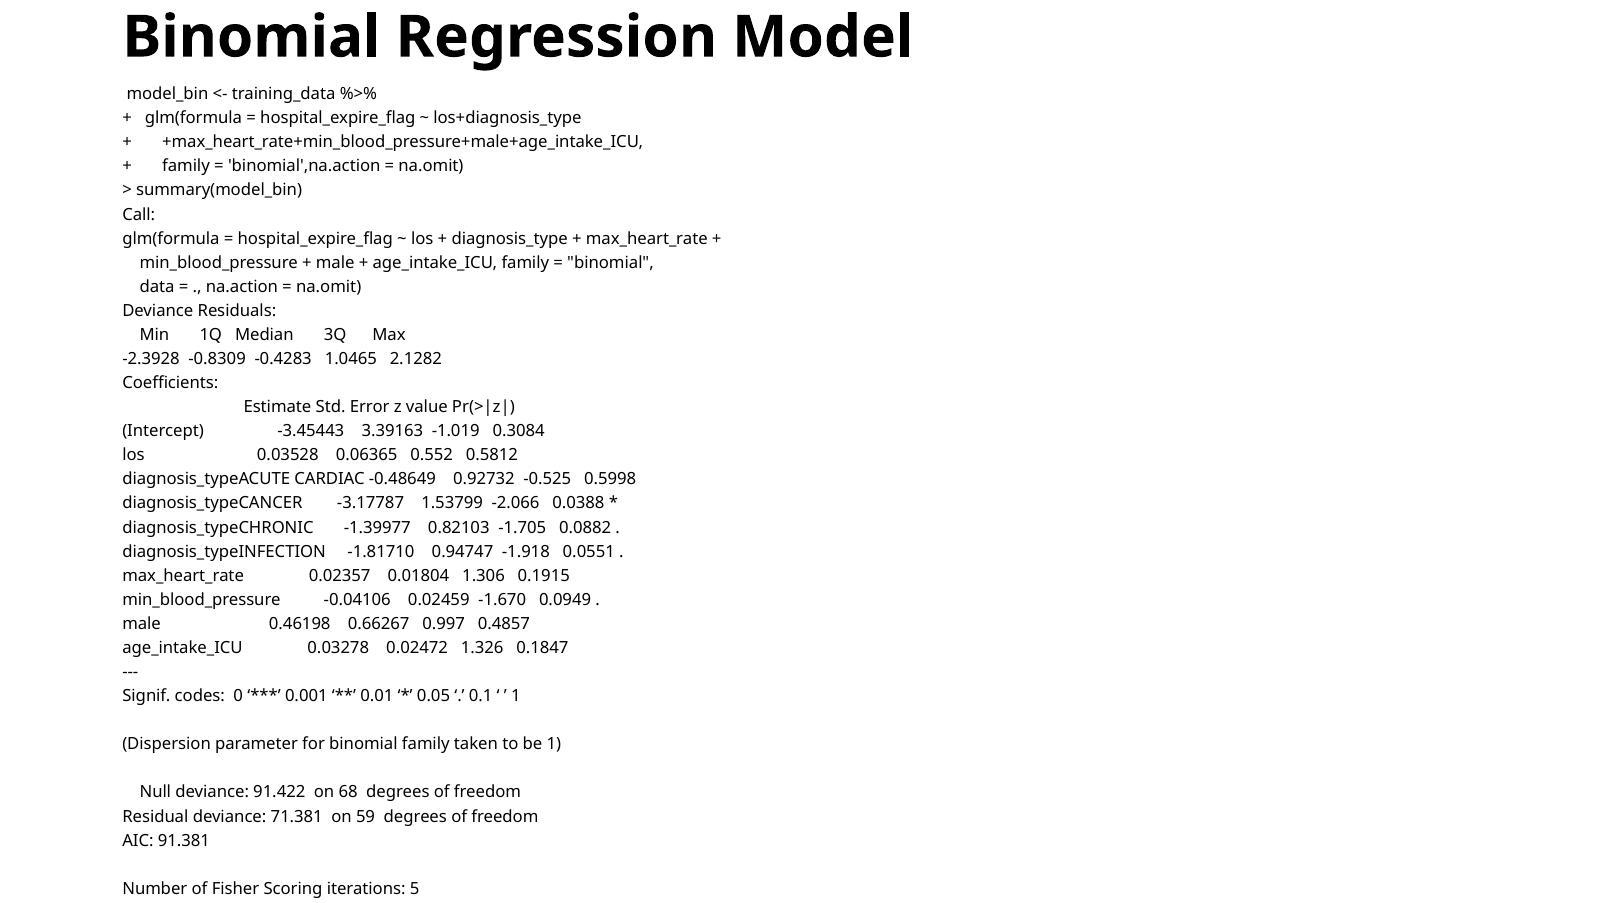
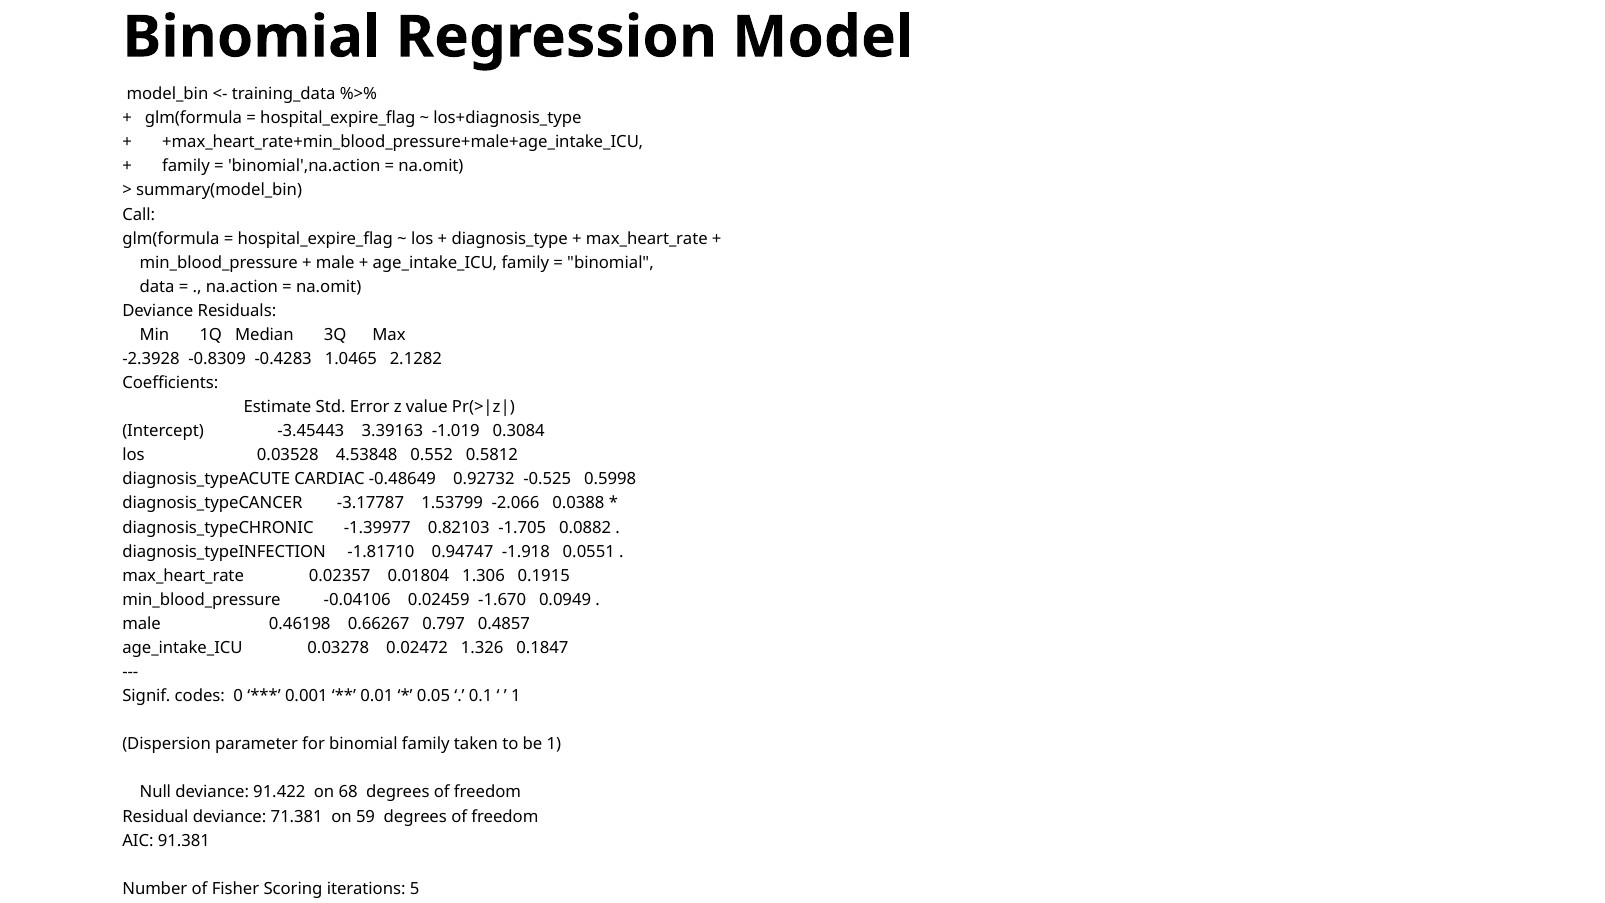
0.06365: 0.06365 -> 4.53848 (367, 455)
0.997: 0.997 -> 0.797 (444, 624)
